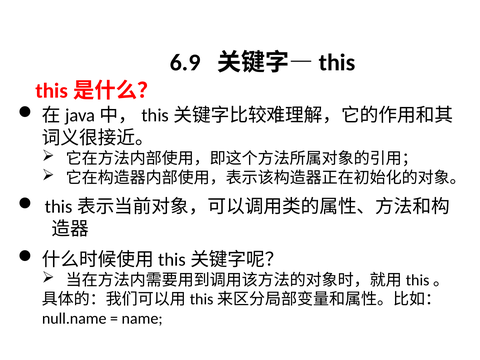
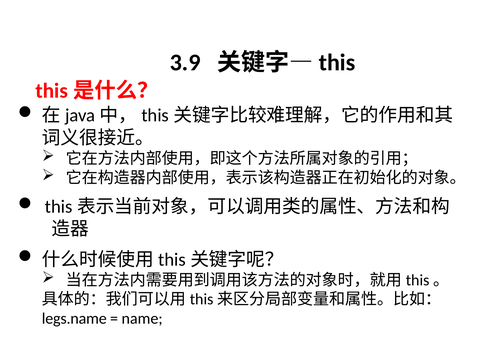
6.9: 6.9 -> 3.9 (185, 63)
null.name: null.name -> legs.name (74, 319)
